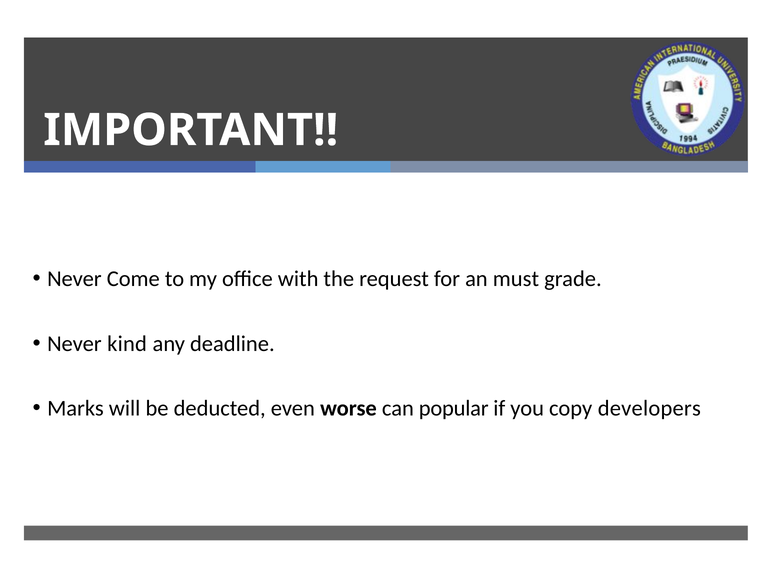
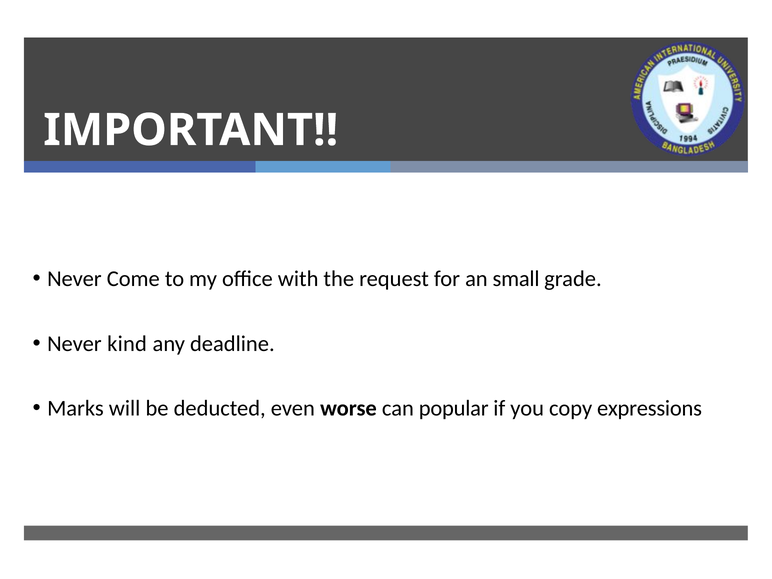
must: must -> small (516, 279)
developers: developers -> expressions (650, 408)
